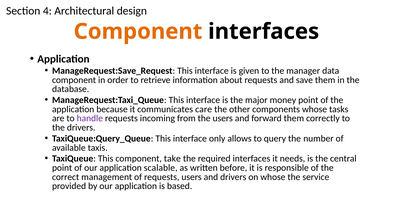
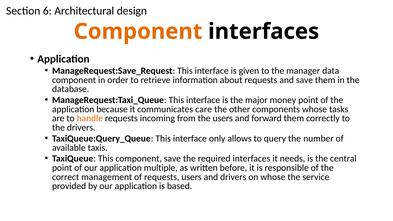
4: 4 -> 6 (47, 11)
handle colour: purple -> orange (90, 118)
component take: take -> save (172, 159)
scalable: scalable -> multiple (161, 168)
